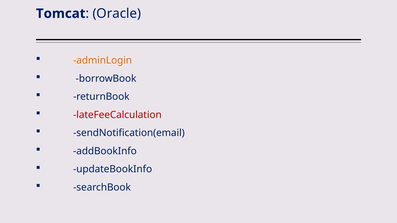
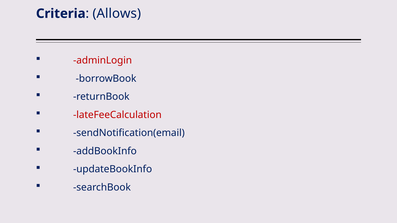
Tomcat: Tomcat -> Criteria (61, 14)
Oracle: Oracle -> Allows (117, 14)
adminLogin colour: orange -> red (103, 60)
